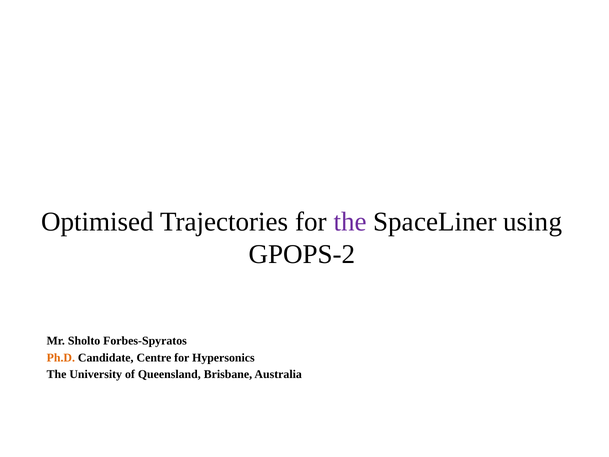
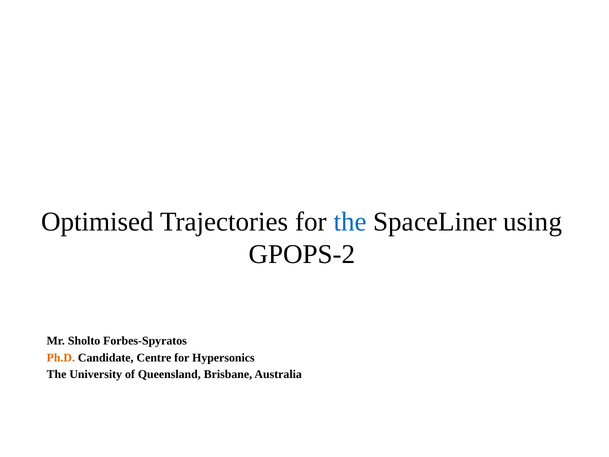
the colour: purple -> blue (350, 222)
